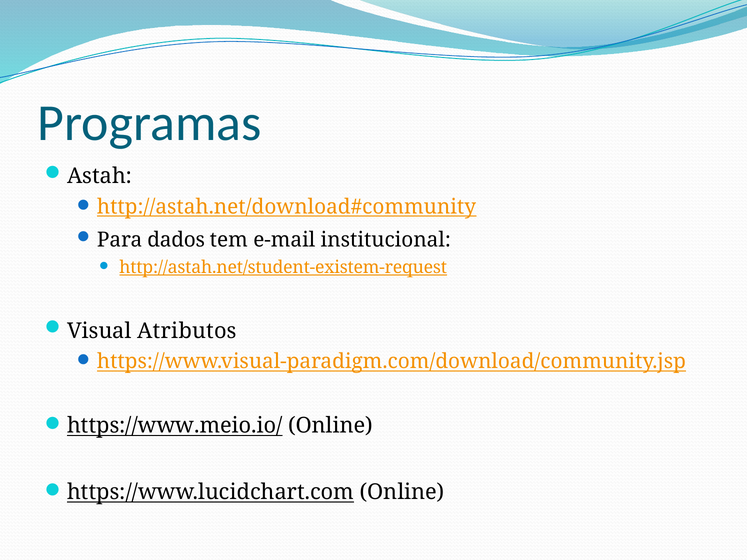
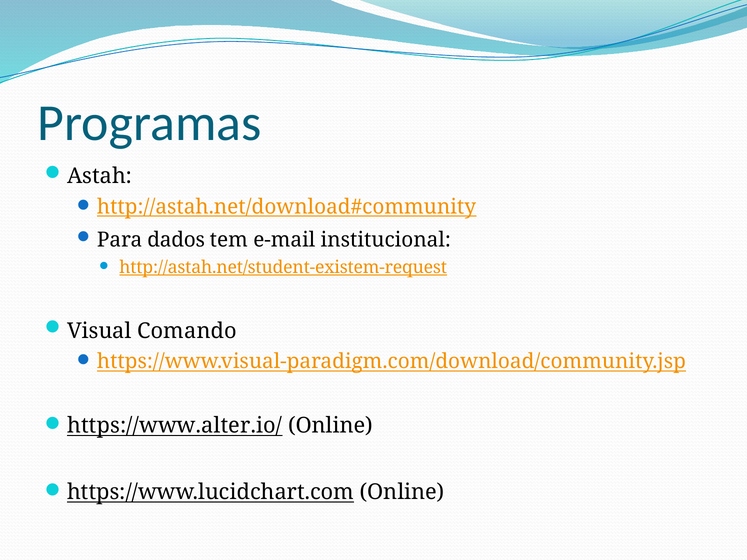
Atributos: Atributos -> Comando (187, 331)
https://www.meio.io/: https://www.meio.io/ -> https://www.alter.io/ (175, 426)
